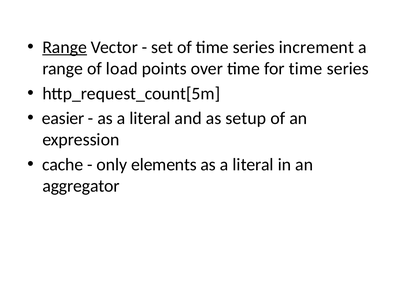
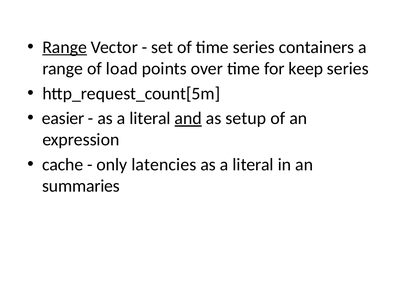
increment: increment -> containers (316, 47)
for time: time -> keep (306, 69)
and underline: none -> present (188, 118)
elements: elements -> latencies (164, 165)
aggregator: aggregator -> summaries (81, 186)
